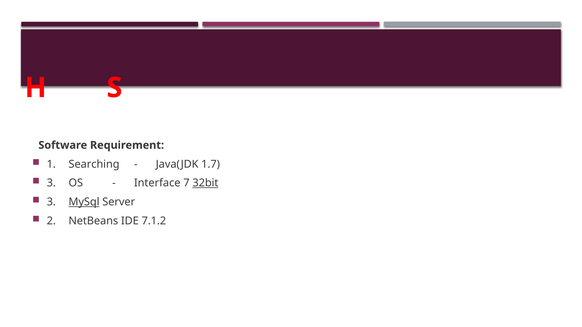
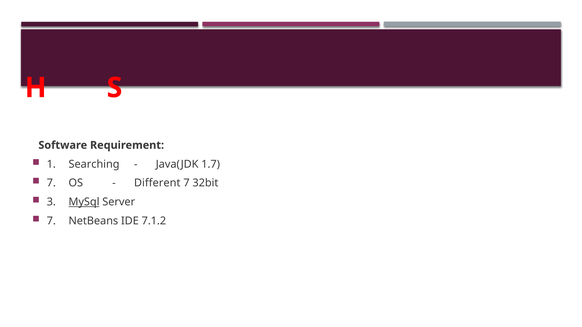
3: 3 -> 7 (51, 183)
Interface: Interface -> Different (157, 183)
32bit underline: present -> none (205, 183)
2: 2 -> 7 (51, 221)
